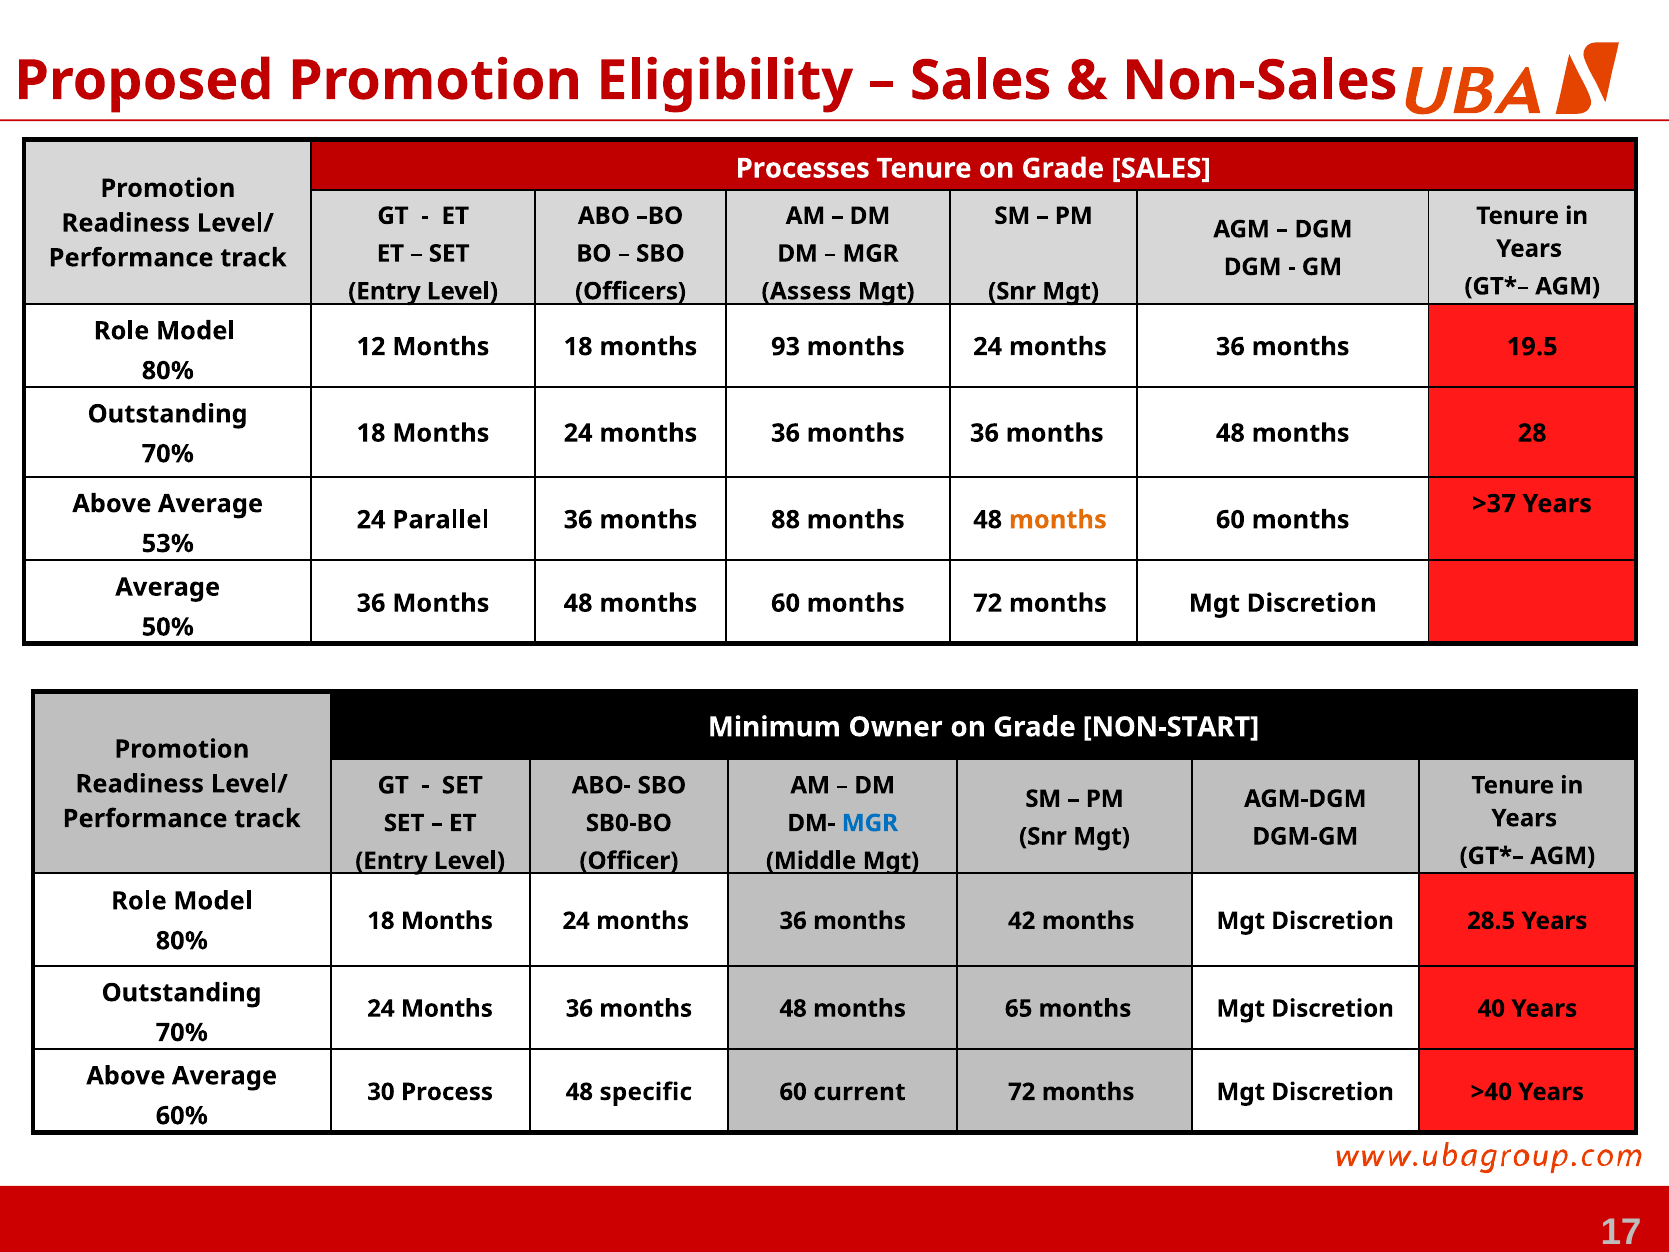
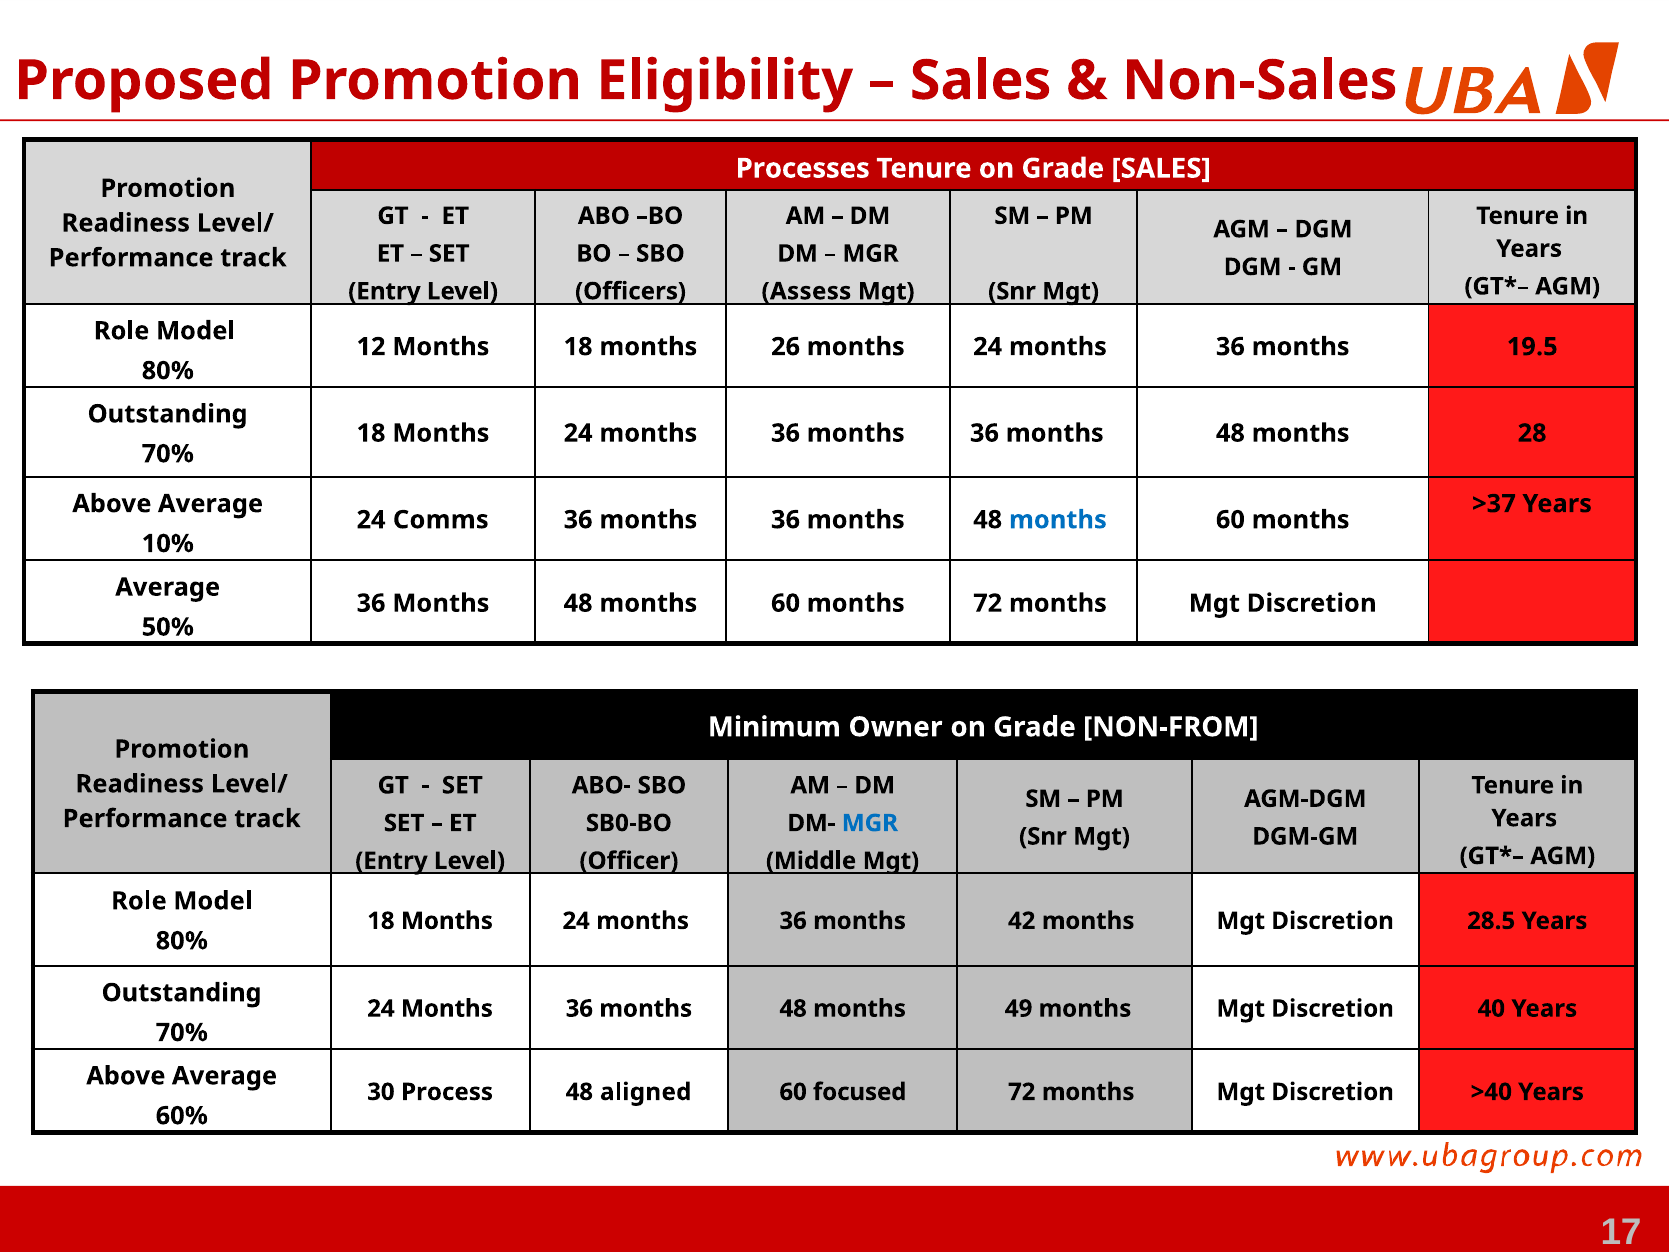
93: 93 -> 26 (786, 347)
Parallel: Parallel -> Comms (441, 520)
88: 88 -> 36 (786, 520)
months colour: orange -> blue (1058, 520)
53%: 53% -> 10% (168, 544)
NON-START: NON-START -> NON-FROM (1171, 727)
65: 65 -> 49 (1019, 1008)
specific: specific -> aligned (646, 1092)
current: current -> focused (860, 1092)
